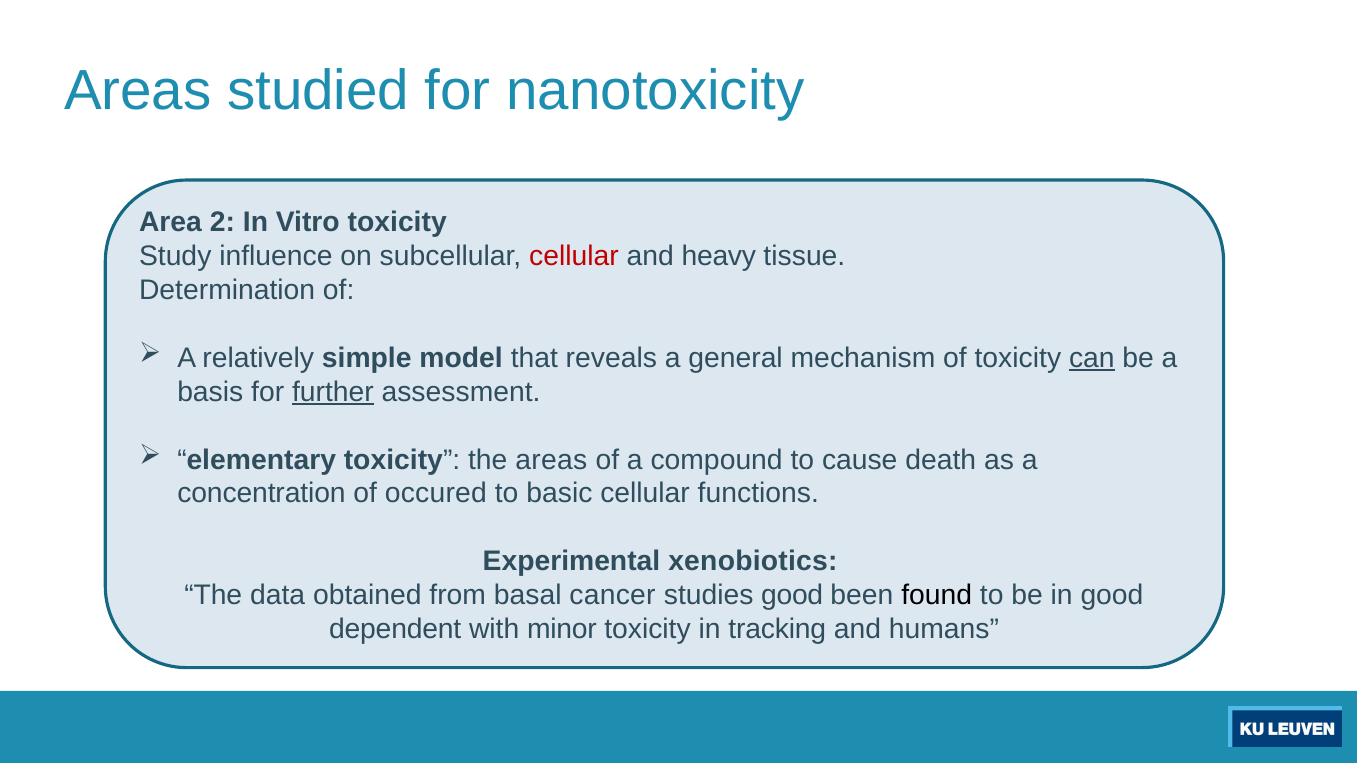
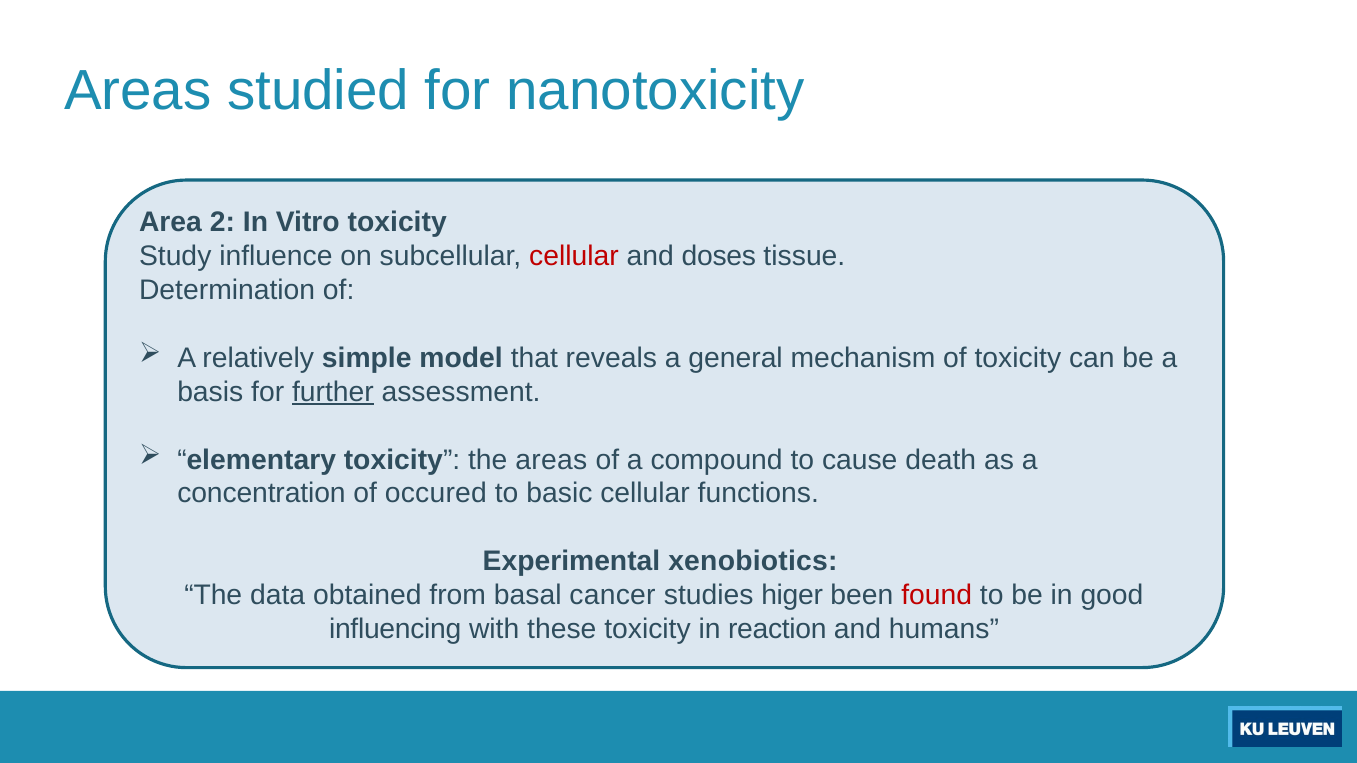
heavy: heavy -> doses (719, 256)
can underline: present -> none (1092, 358)
studies good: good -> higer (792, 596)
found colour: black -> red (937, 596)
dependent: dependent -> influencing (395, 630)
minor: minor -> these (562, 630)
tracking: tracking -> reaction (777, 630)
